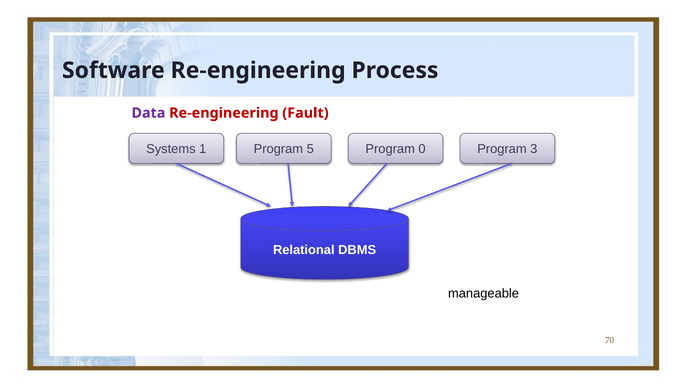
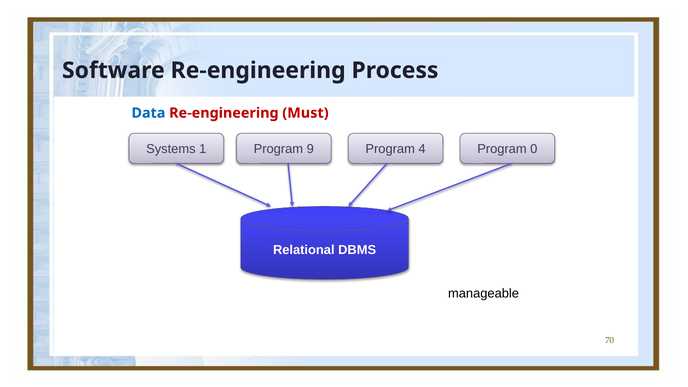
Data colour: purple -> blue (148, 113)
Fault: Fault -> Must (305, 113)
5: 5 -> 9 (310, 149)
0: 0 -> 4 (422, 149)
3: 3 -> 0 (534, 149)
